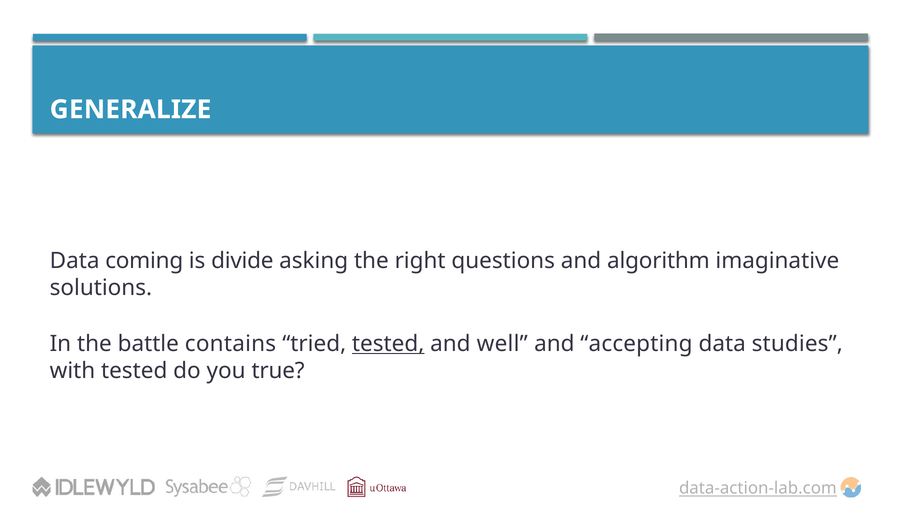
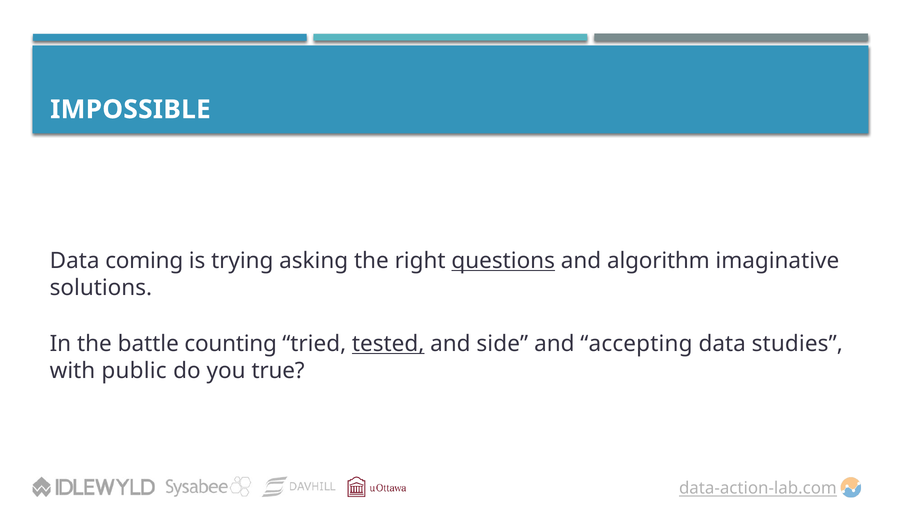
GENERALIZE: GENERALIZE -> IMPOSSIBLE (130, 109)
divide: divide -> trying (242, 261)
questions underline: none -> present (503, 261)
contains: contains -> counting (231, 344)
well: well -> side (502, 344)
with tested: tested -> public (134, 371)
